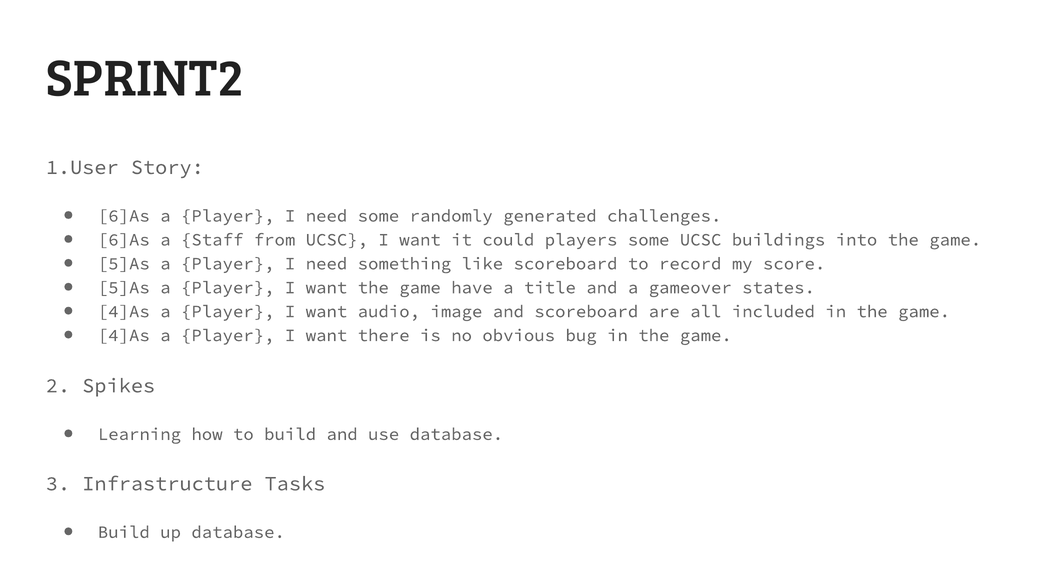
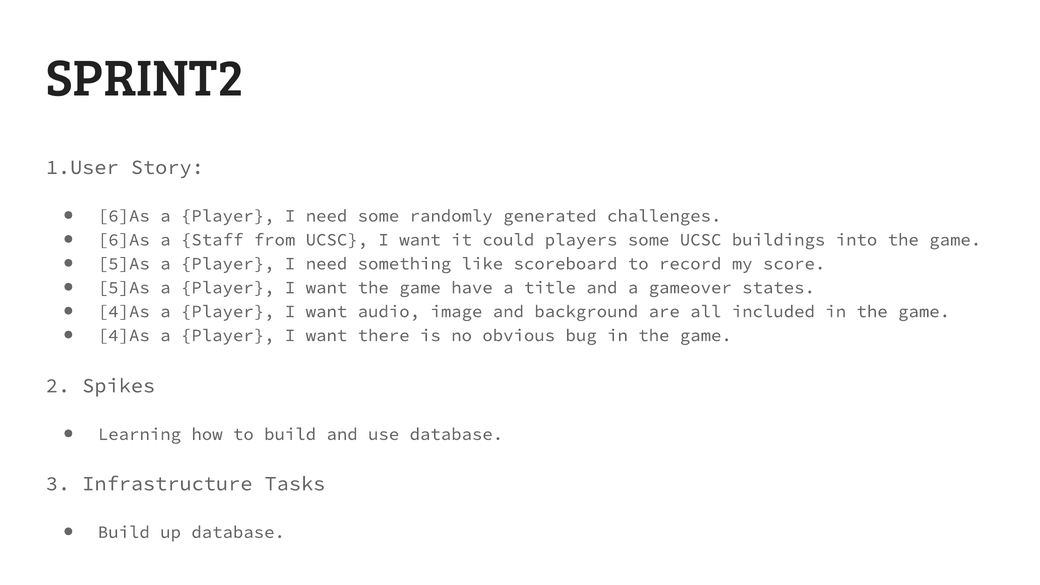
and scoreboard: scoreboard -> background (586, 311)
